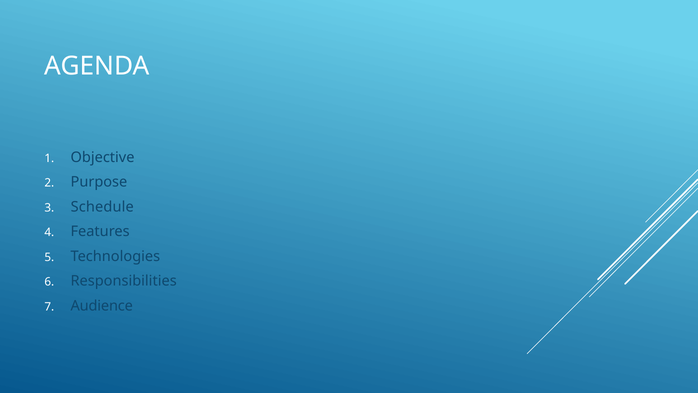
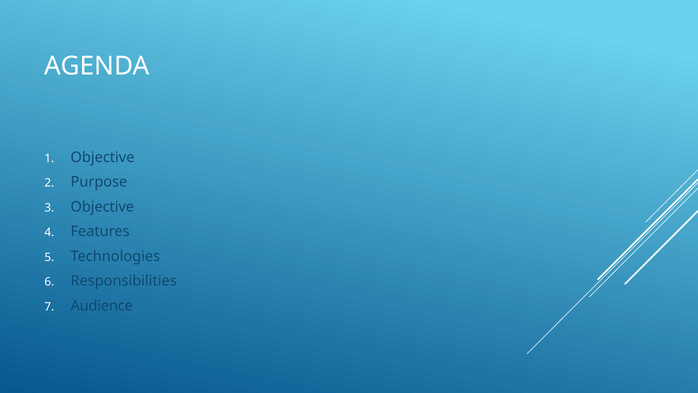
Schedule: Schedule -> Objective (102, 207)
